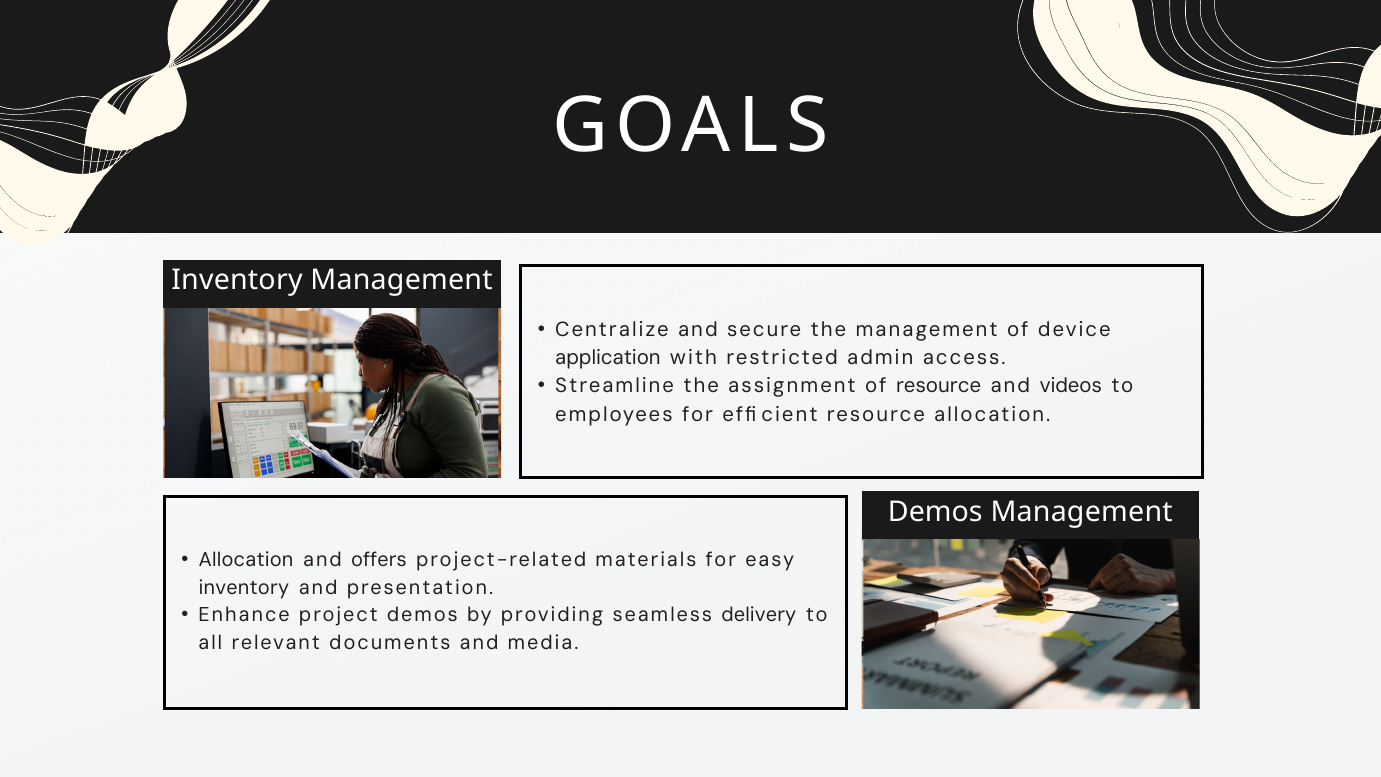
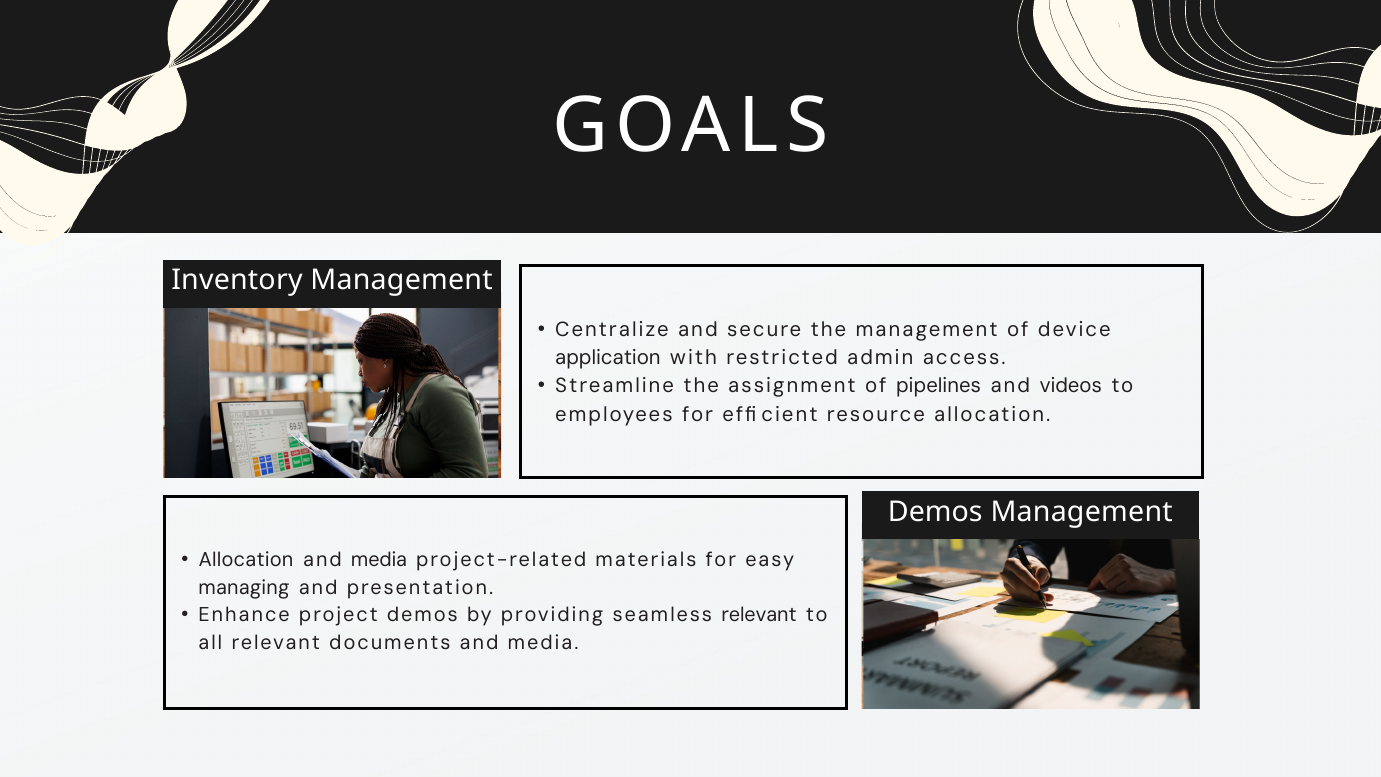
of resource: resource -> pipelines (939, 386)
offers: offers -> media (379, 560)
inventory: inventory -> managing (244, 588)
seamless delivery: delivery -> relevant (759, 615)
